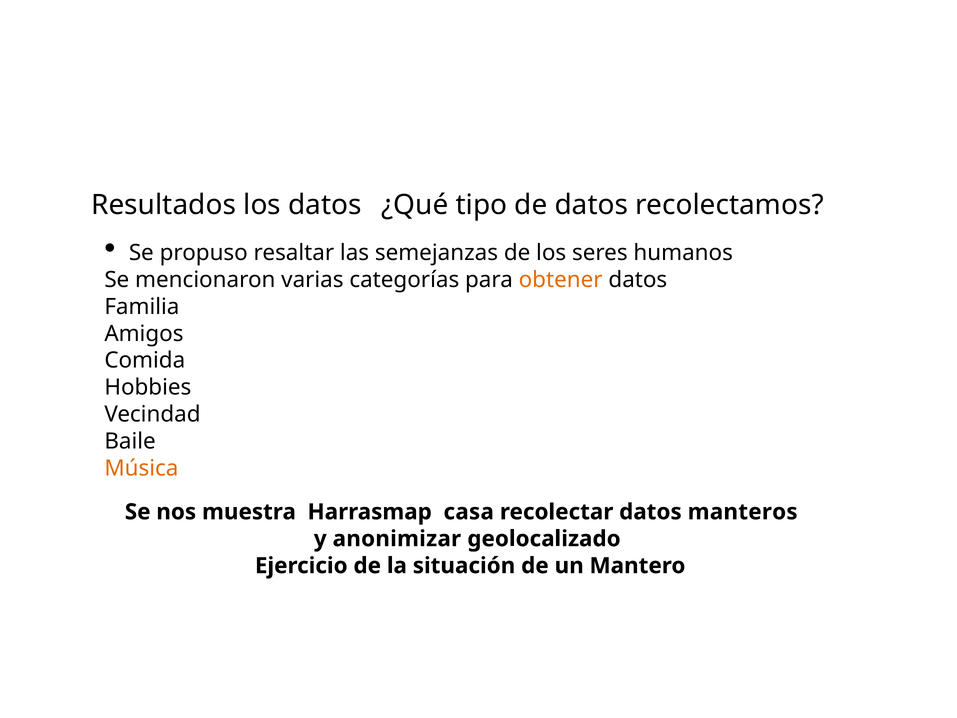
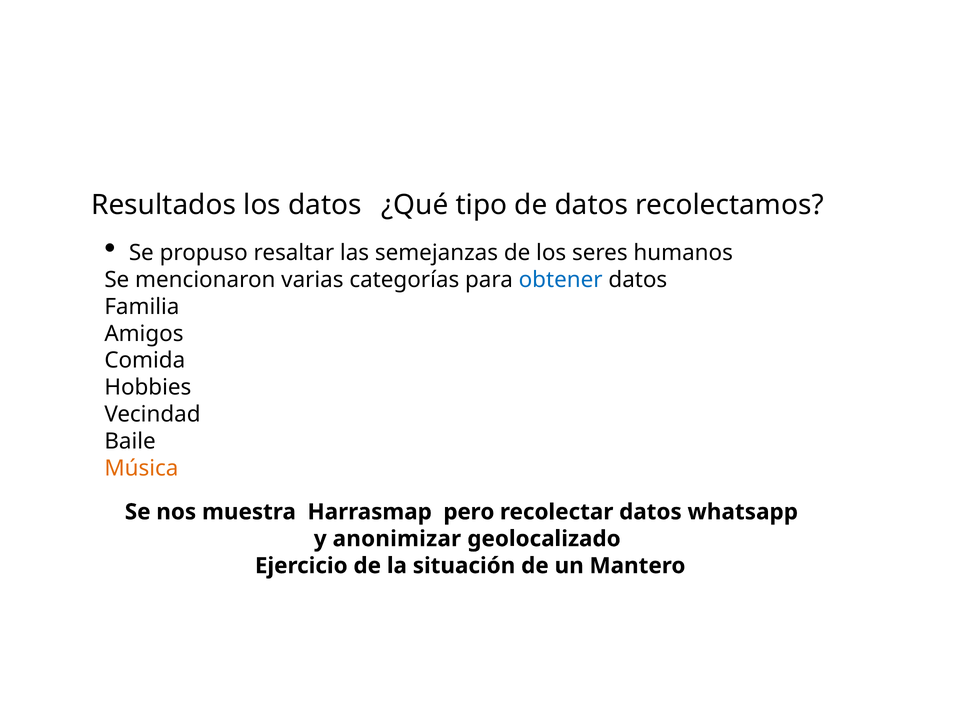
obtener colour: orange -> blue (561, 280)
casa: casa -> pero (469, 512)
manteros: manteros -> whatsapp (743, 512)
